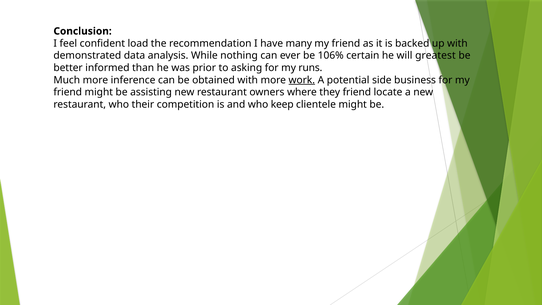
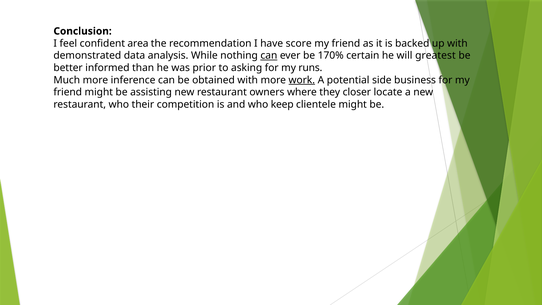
load: load -> area (138, 43)
many: many -> score (299, 43)
can underline: none -> present (269, 56)
106%: 106% -> 170% (331, 56)
they friend: friend -> closer (357, 92)
